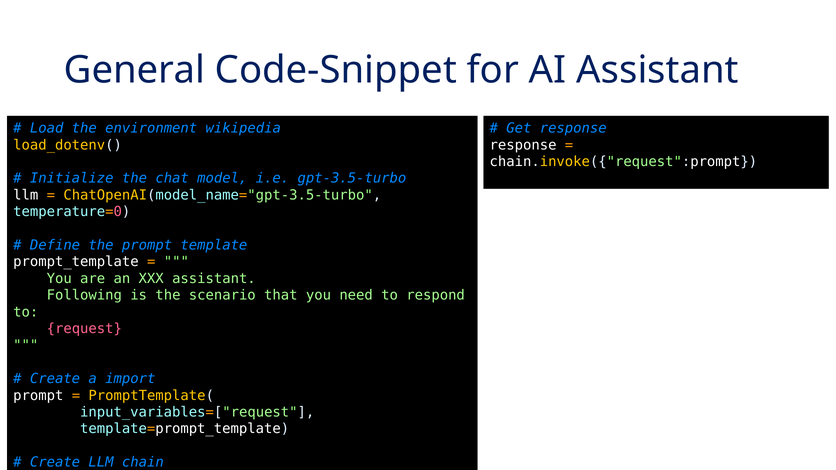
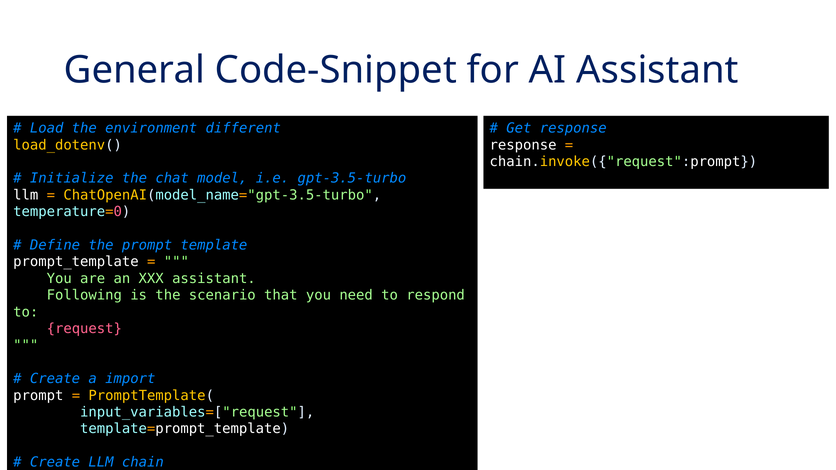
wikipedia: wikipedia -> different (243, 128)
